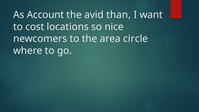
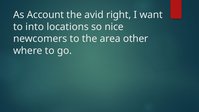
than: than -> right (119, 15)
cost: cost -> into (35, 27)
circle: circle -> other (136, 39)
